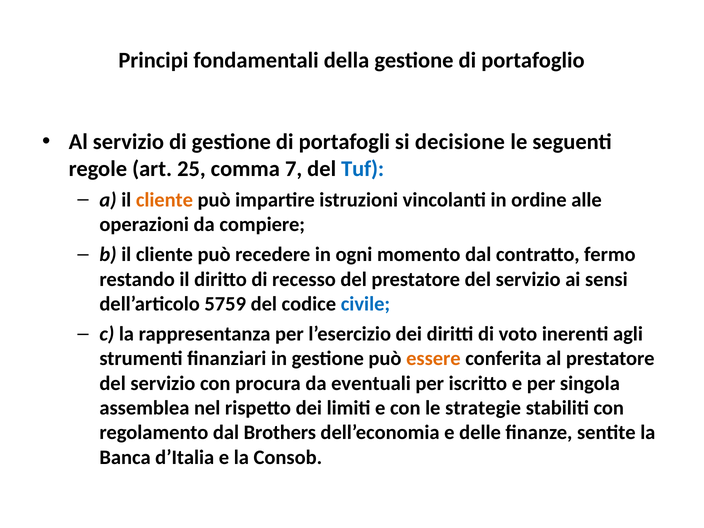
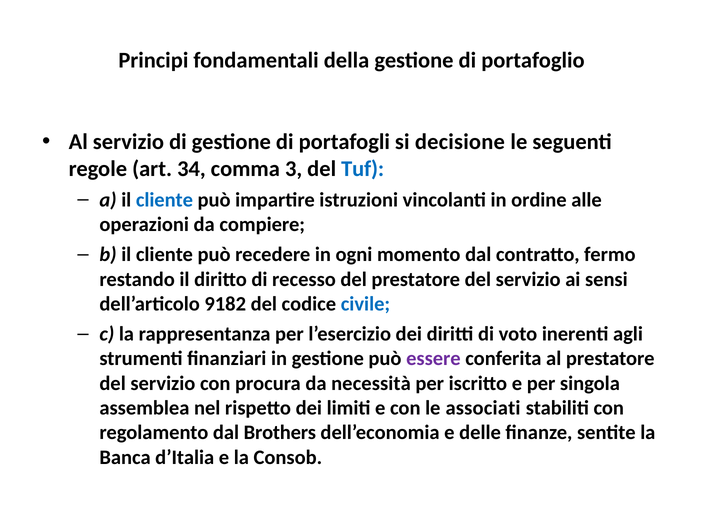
25: 25 -> 34 (191, 169)
7: 7 -> 3 (294, 169)
cliente colour: orange -> blue (164, 200)
5759: 5759 -> 9182 (225, 304)
essere colour: orange -> purple (433, 359)
eventuali: eventuali -> necessità (371, 383)
strategie: strategie -> associati (483, 408)
